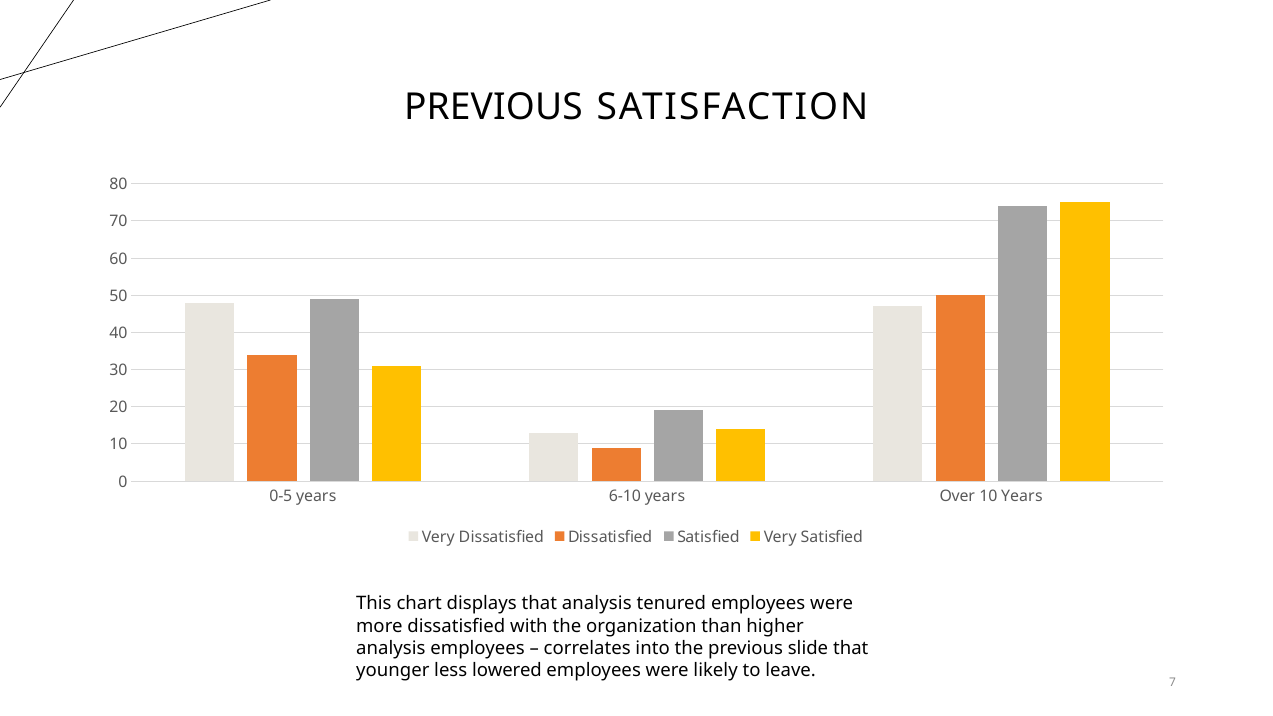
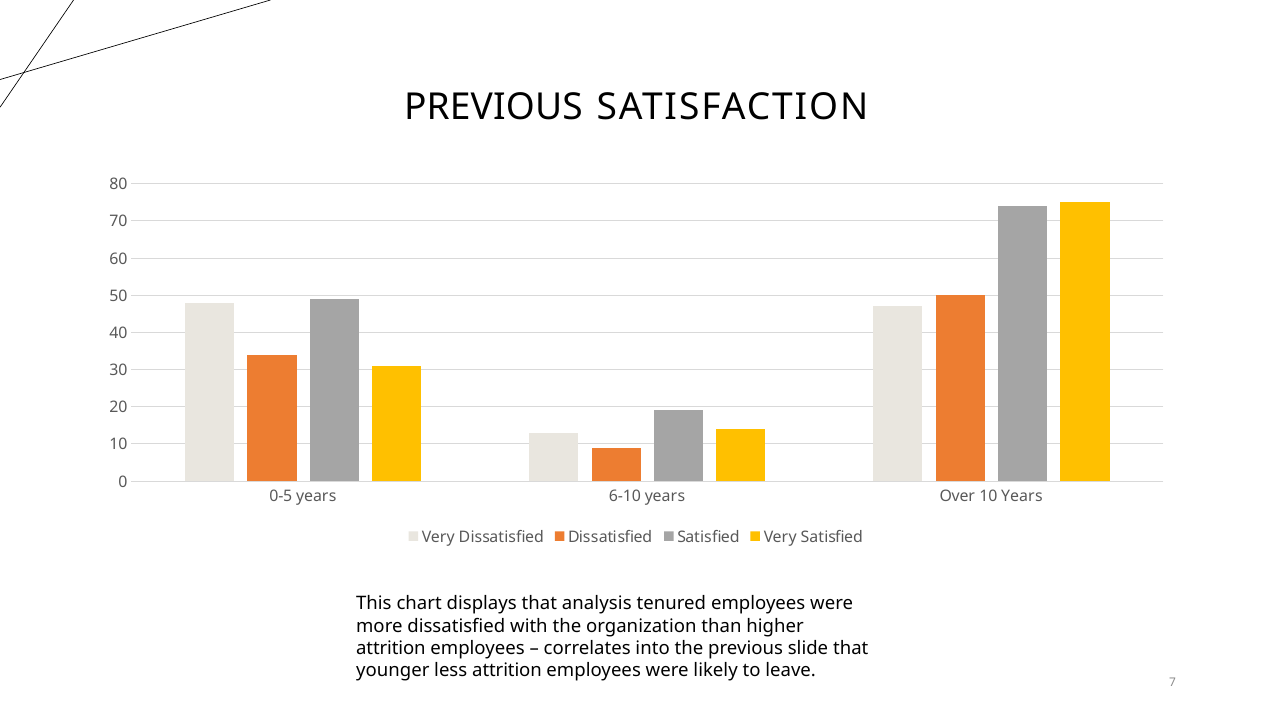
analysis: analysis -> attrition (391, 648)
less lowered: lowered -> attrition (507, 671)
